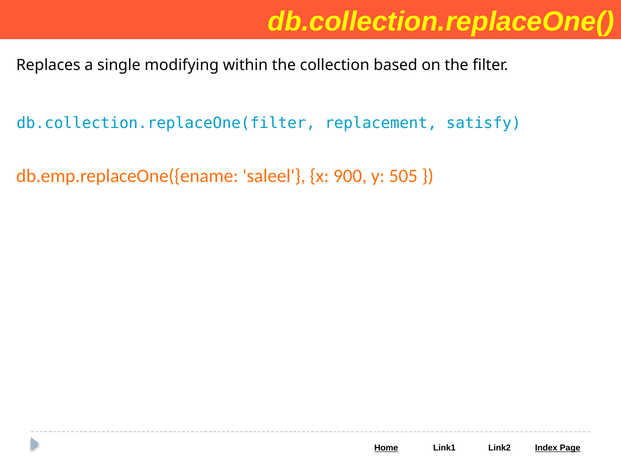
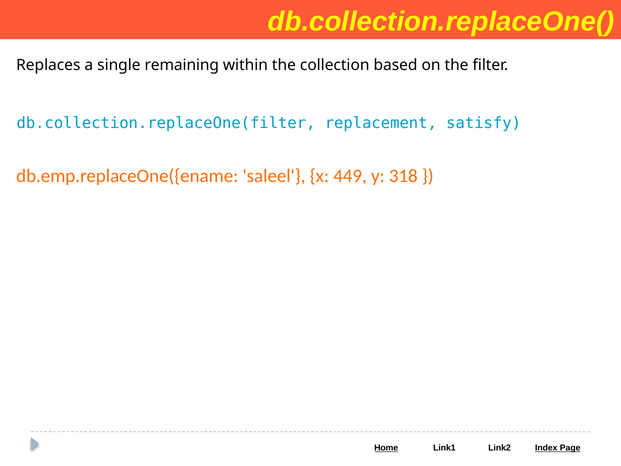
modifying: modifying -> remaining (182, 65)
900: 900 -> 449 (350, 176)
505: 505 -> 318 (403, 176)
